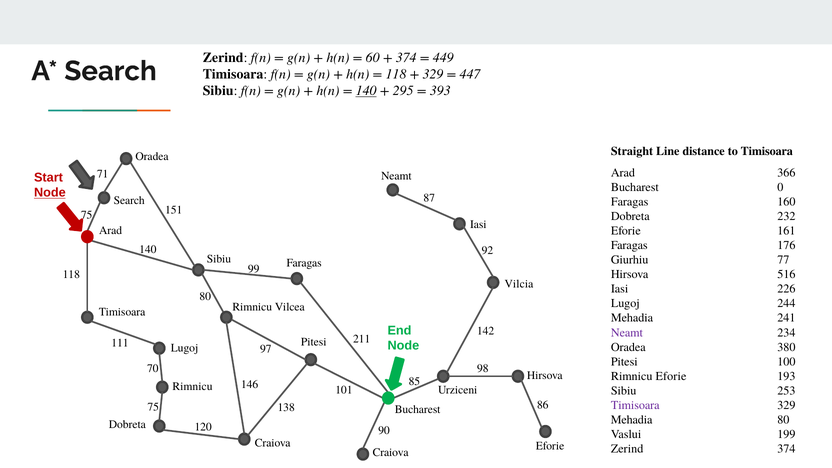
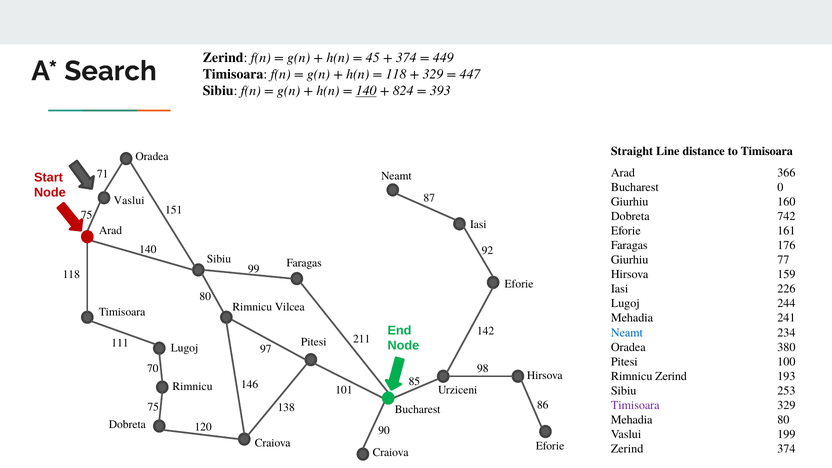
60: 60 -> 45 (373, 58)
295: 295 -> 824 (403, 91)
Node underline: present -> none (50, 193)
Search: Search -> Vaslui (129, 200)
Faragas: Faragas -> Giurhiu (630, 202)
232: 232 -> 742 (786, 216)
516: 516 -> 159 (786, 274)
Vilcia: Vilcia -> Eforie (519, 284)
Neamt colour: purple -> blue (627, 333)
Rimnicu Eforie: Eforie -> Zerind (671, 376)
